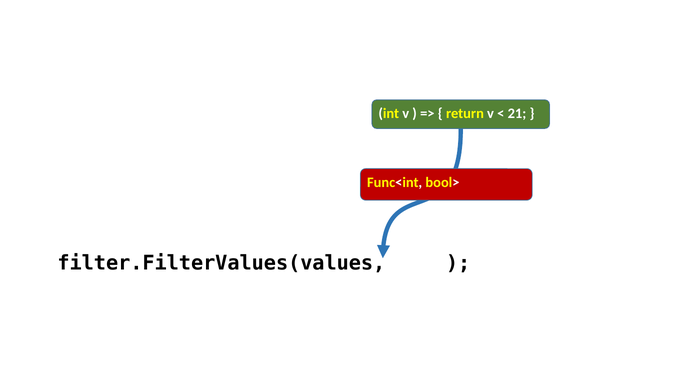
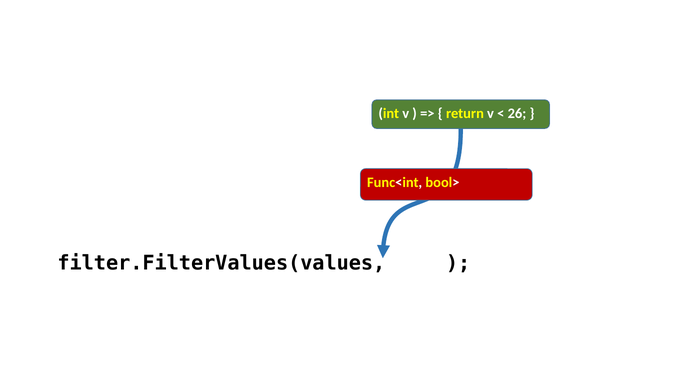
21: 21 -> 26 (517, 113)
